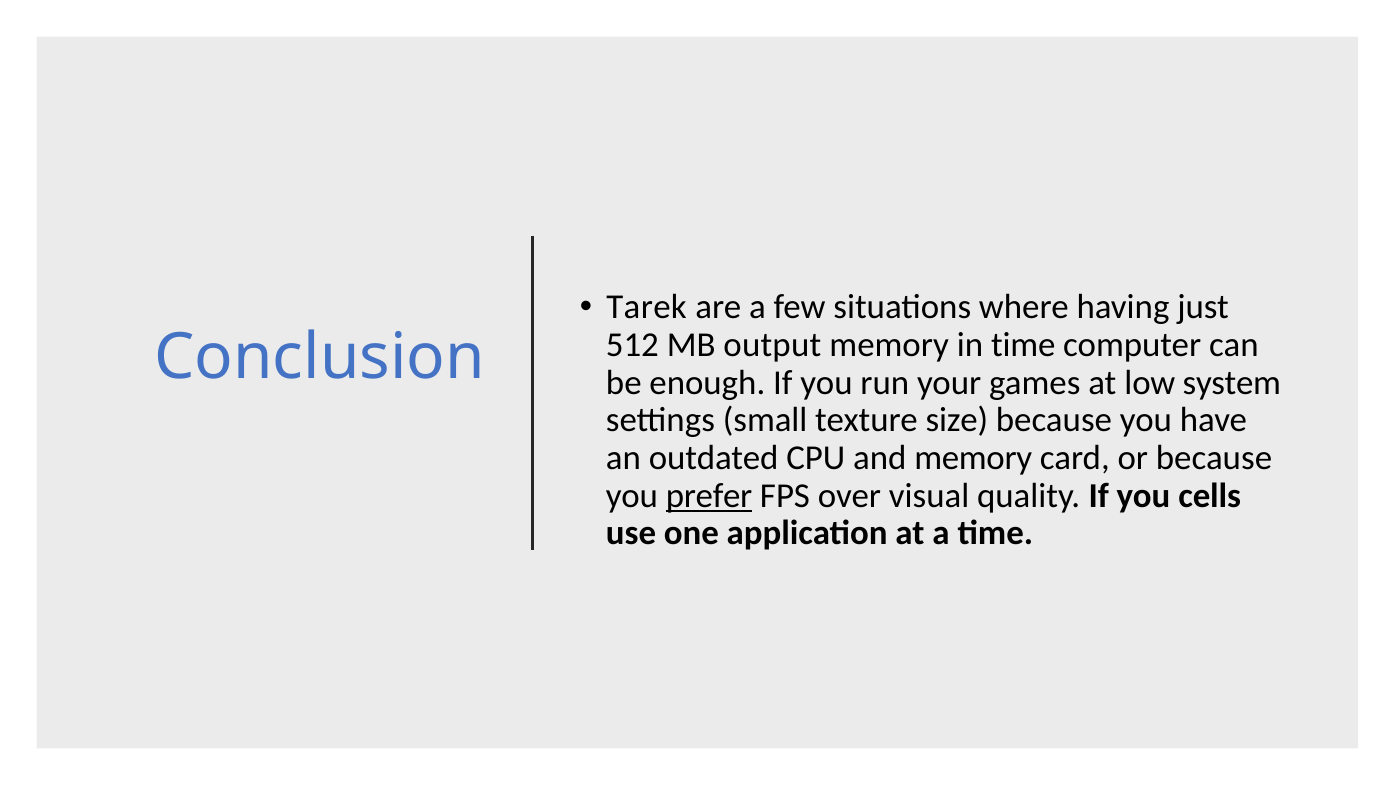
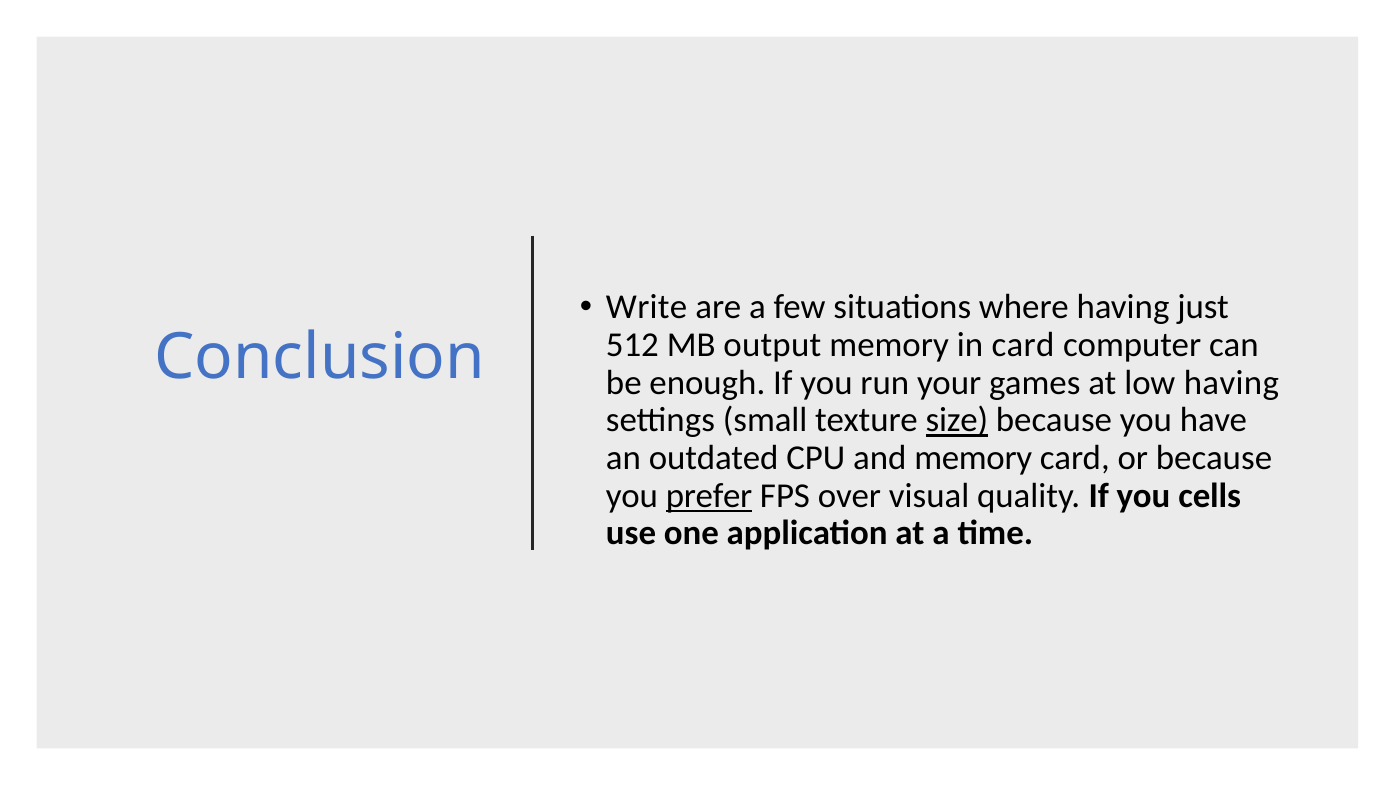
Tarek: Tarek -> Write (647, 307)
in time: time -> card (1023, 345)
low system: system -> having (1231, 383)
size underline: none -> present (957, 420)
